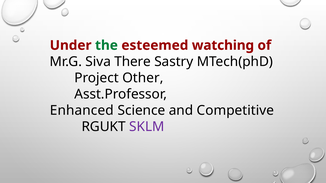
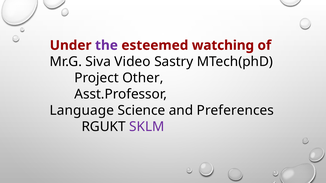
the colour: green -> purple (106, 45)
There: There -> Video (133, 62)
Enhanced: Enhanced -> Language (82, 111)
Competitive: Competitive -> Preferences (235, 111)
